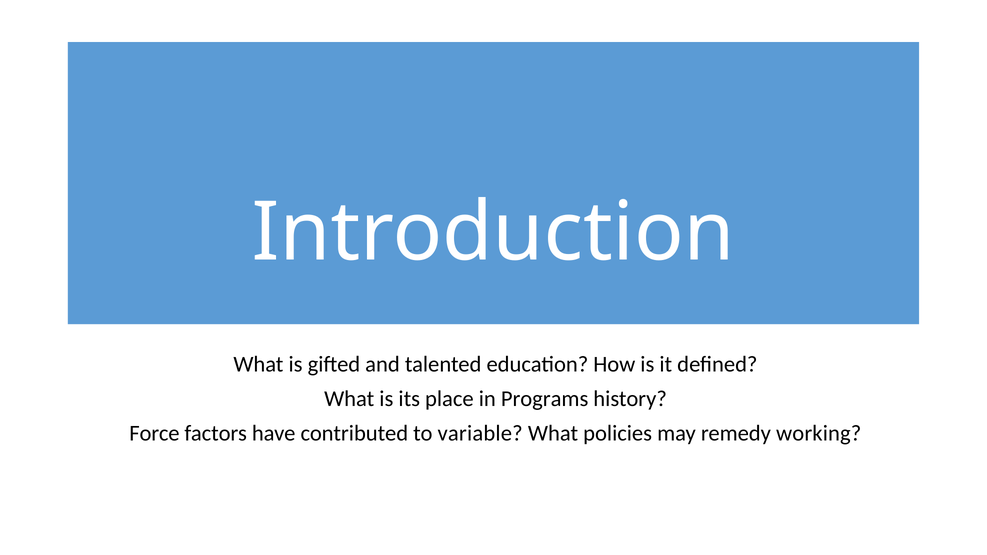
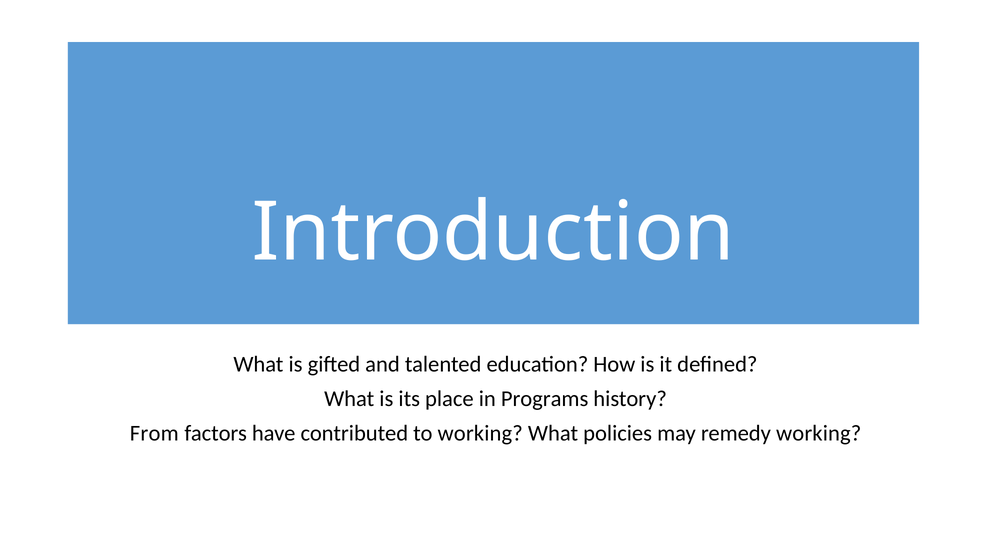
Force: Force -> From (154, 434)
to variable: variable -> working (480, 434)
